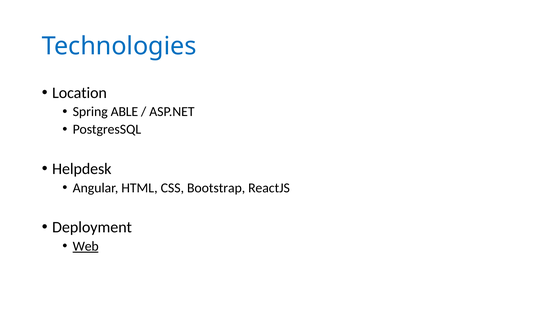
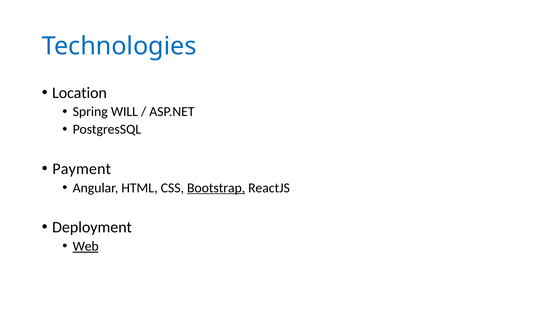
ABLE: ABLE -> WILL (124, 112)
Helpdesk: Helpdesk -> Payment (82, 169)
Bootstrap underline: none -> present (216, 188)
